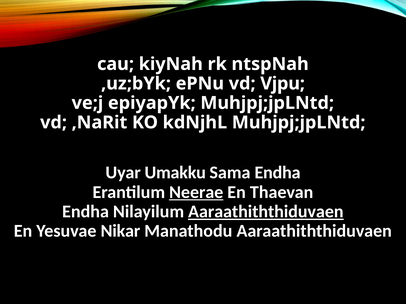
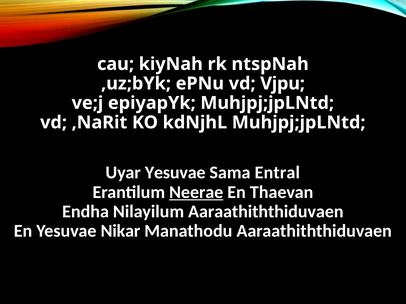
Uyar Umakku: Umakku -> Yesuvae (175, 173)
Sama Endha: Endha -> Entral (277, 173)
Aaraathiththiduvaen underline: present -> none (266, 212)
